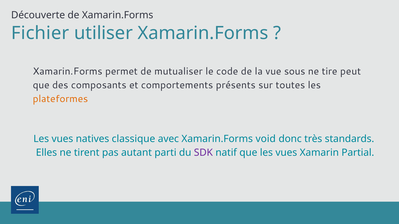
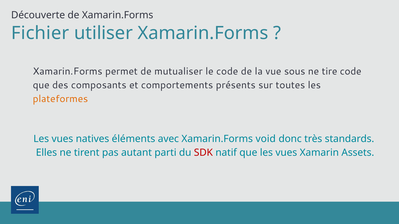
tire peut: peut -> code (351, 72)
classique: classique -> éléments (133, 139)
SDK colour: purple -> red (203, 153)
Partial: Partial -> Assets (358, 153)
